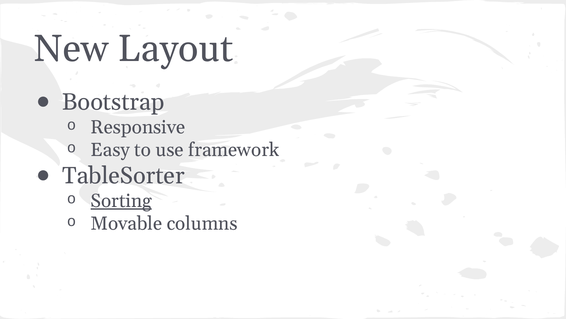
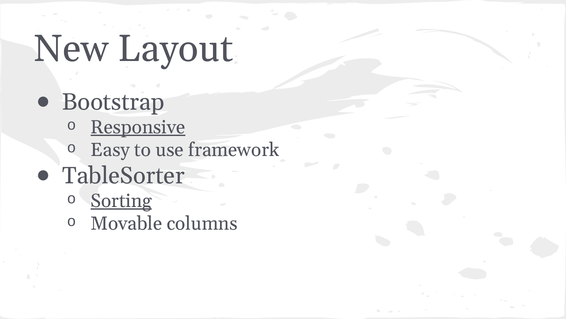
Responsive underline: none -> present (138, 127)
